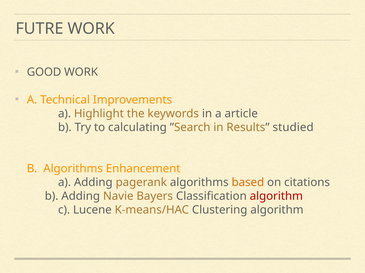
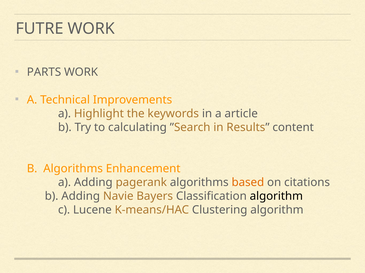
GOOD: GOOD -> PARTS (44, 72)
studied: studied -> content (293, 128)
algorithm colour: red -> black (276, 197)
